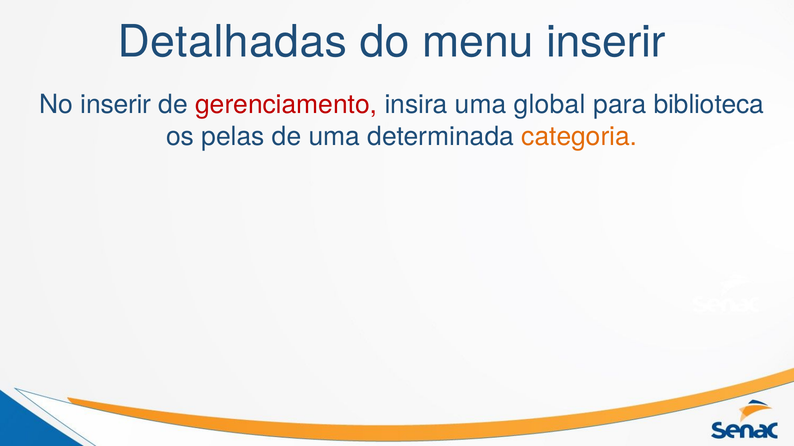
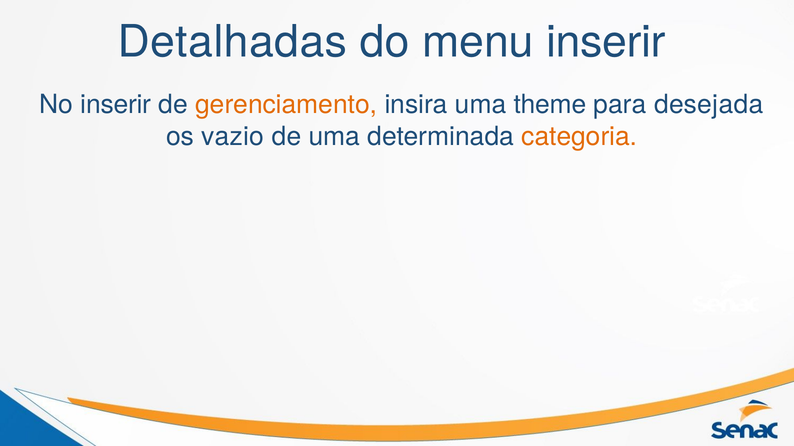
gerenciamento colour: red -> orange (286, 105)
global: global -> theme (550, 105)
biblioteca: biblioteca -> desejada (709, 105)
pelas: pelas -> vazio (233, 137)
